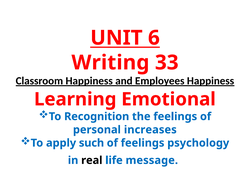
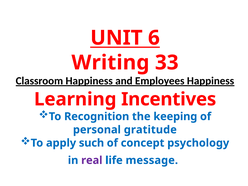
Emotional: Emotional -> Incentives (169, 99)
the feelings: feelings -> keeping (175, 116)
increases: increases -> gratitude (150, 130)
of feelings: feelings -> concept (143, 143)
real colour: black -> purple (92, 160)
